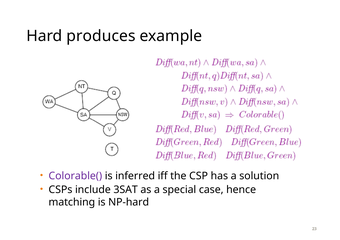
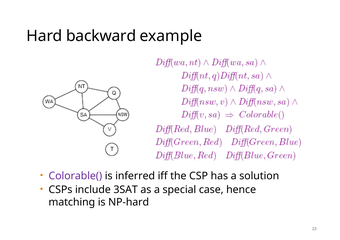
produces: produces -> backward (101, 36)
